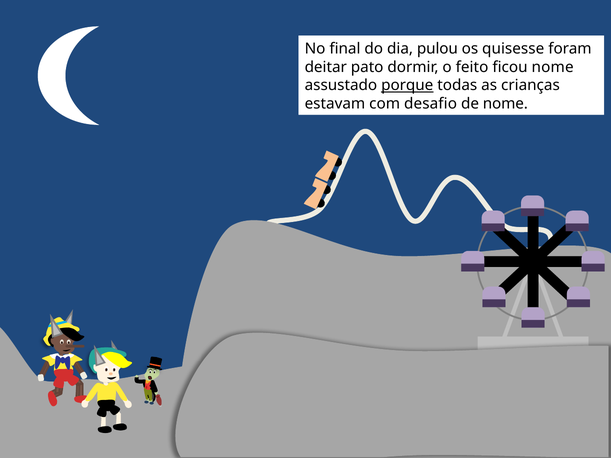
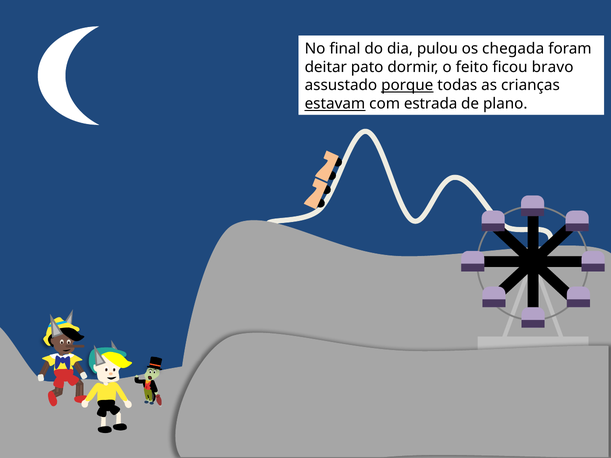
quisesse: quisesse -> chegada (513, 49)
ficou nome: nome -> bravo (553, 67)
estavam underline: none -> present (335, 104)
desafio: desafio -> estrada (431, 104)
de nome: nome -> plano (505, 104)
